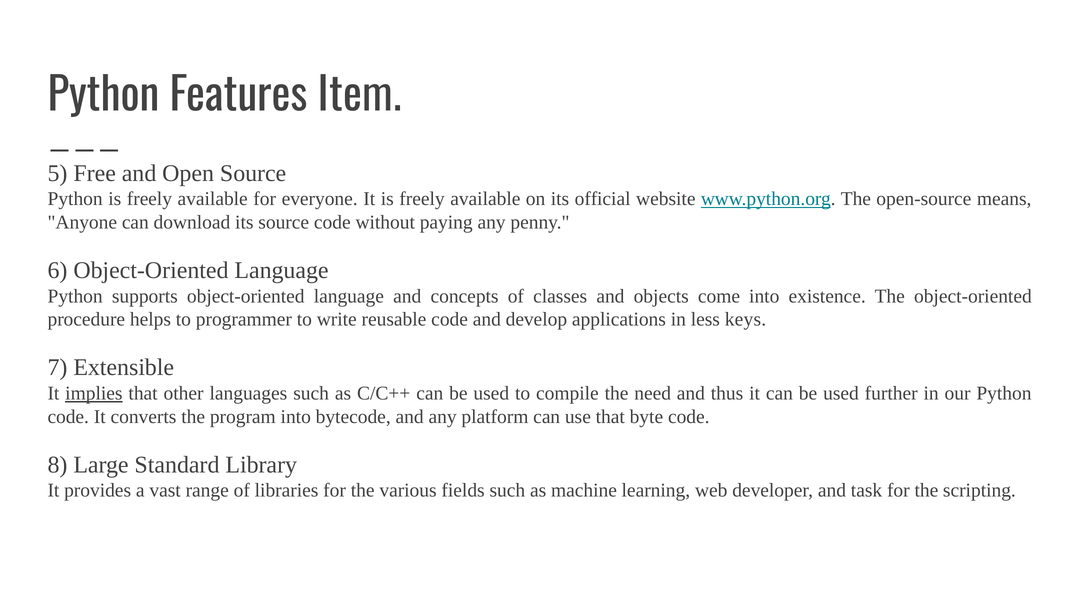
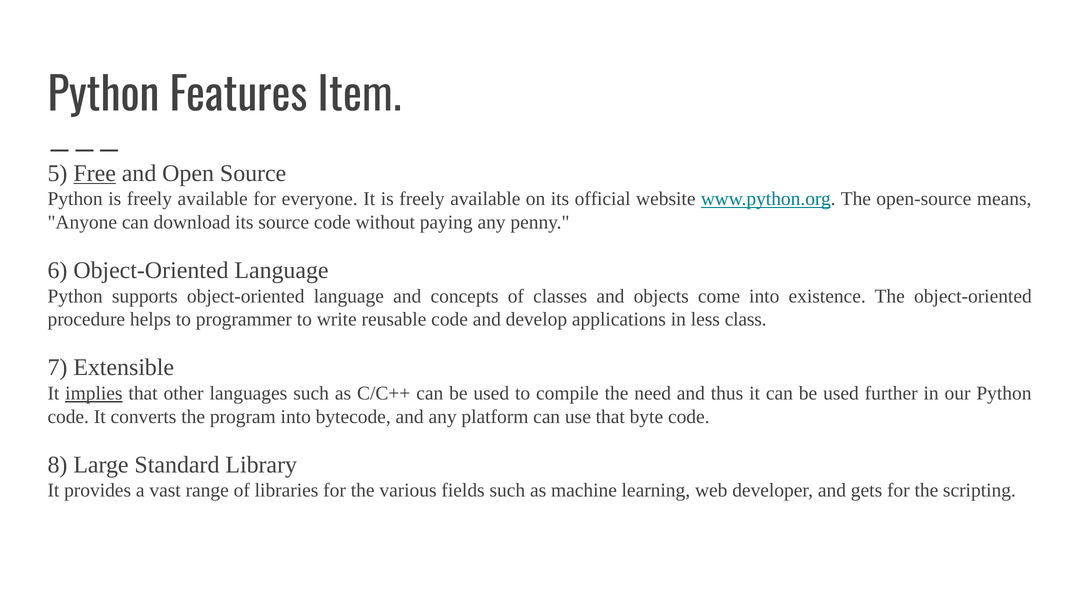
Free underline: none -> present (95, 173)
keys: keys -> class (746, 320)
task: task -> gets (867, 490)
